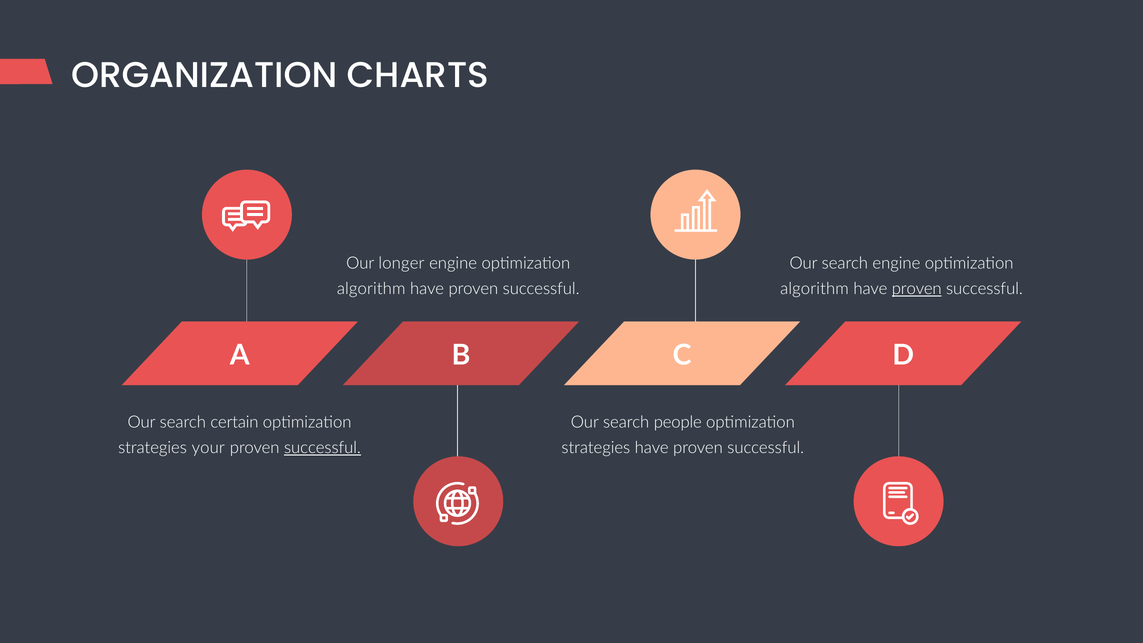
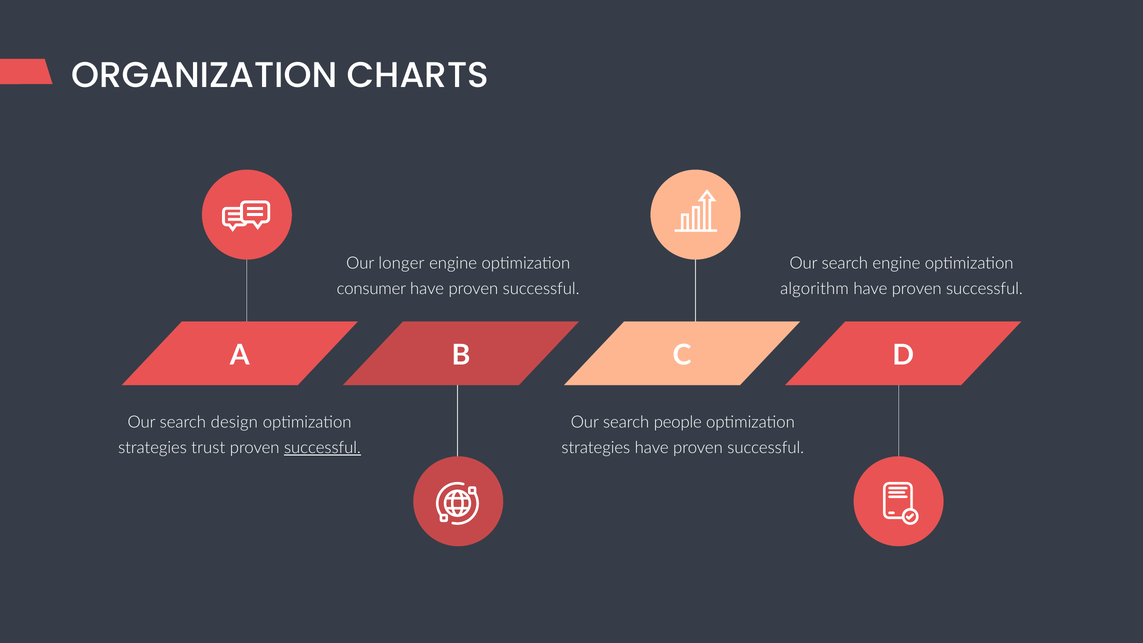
algorithm: algorithm -> consumer (371, 289)
proven underline: present -> none (917, 289)
certain: certain -> design (234, 422)
your: your -> trust (208, 448)
